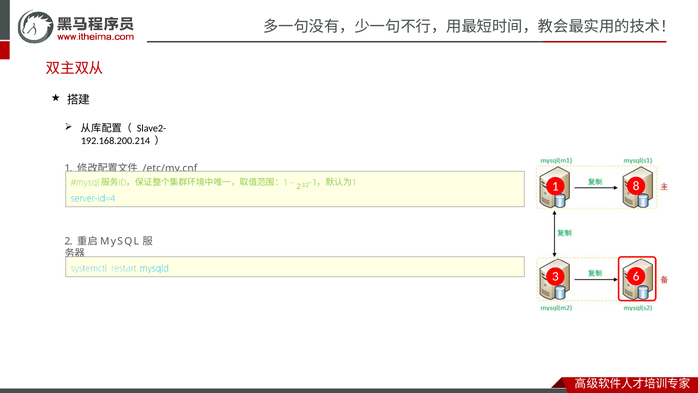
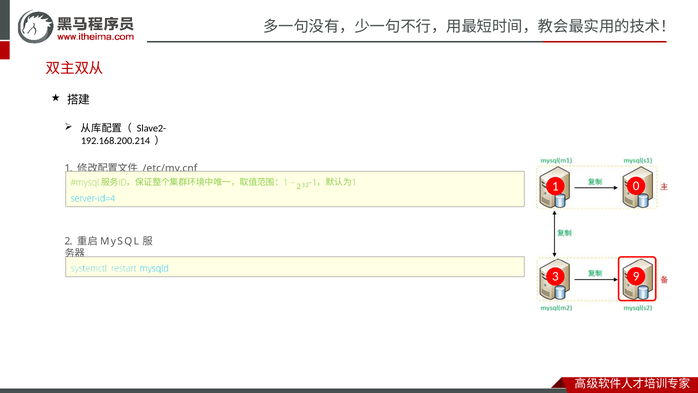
8: 8 -> 0 (636, 186)
6: 6 -> 9 (636, 276)
